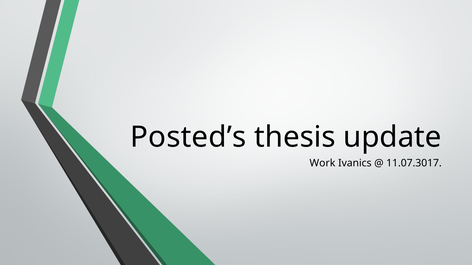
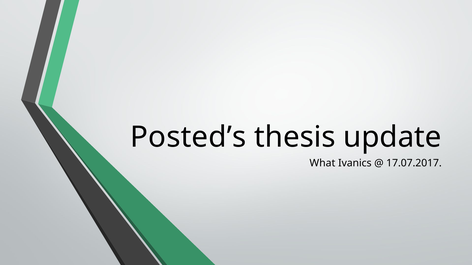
Work: Work -> What (322, 163)
11.07.3017: 11.07.3017 -> 17.07.2017 (414, 163)
